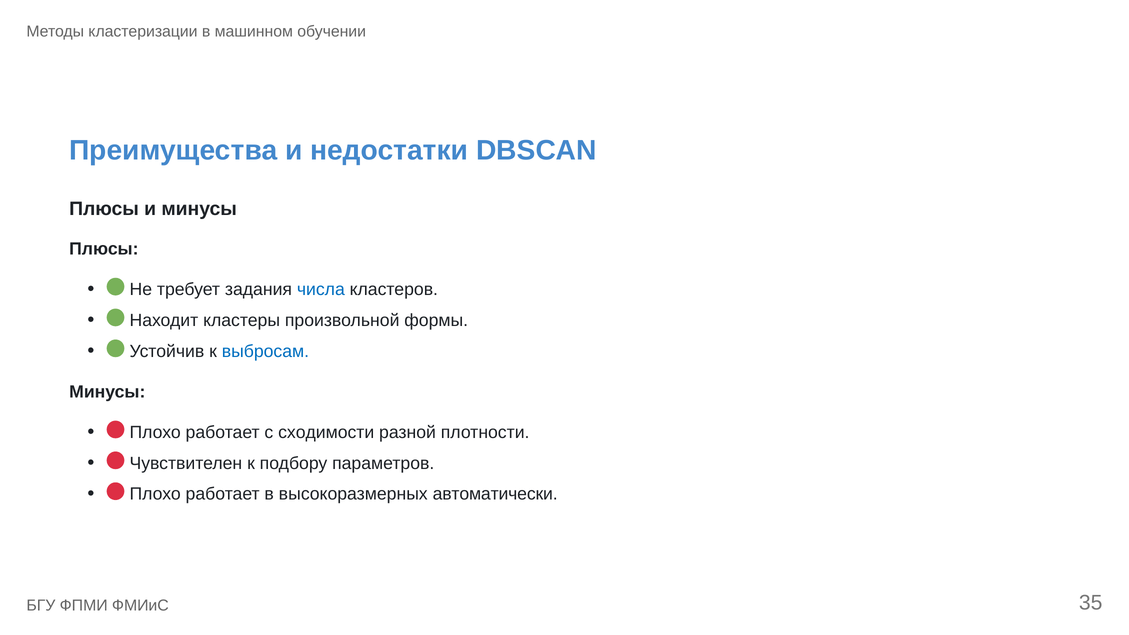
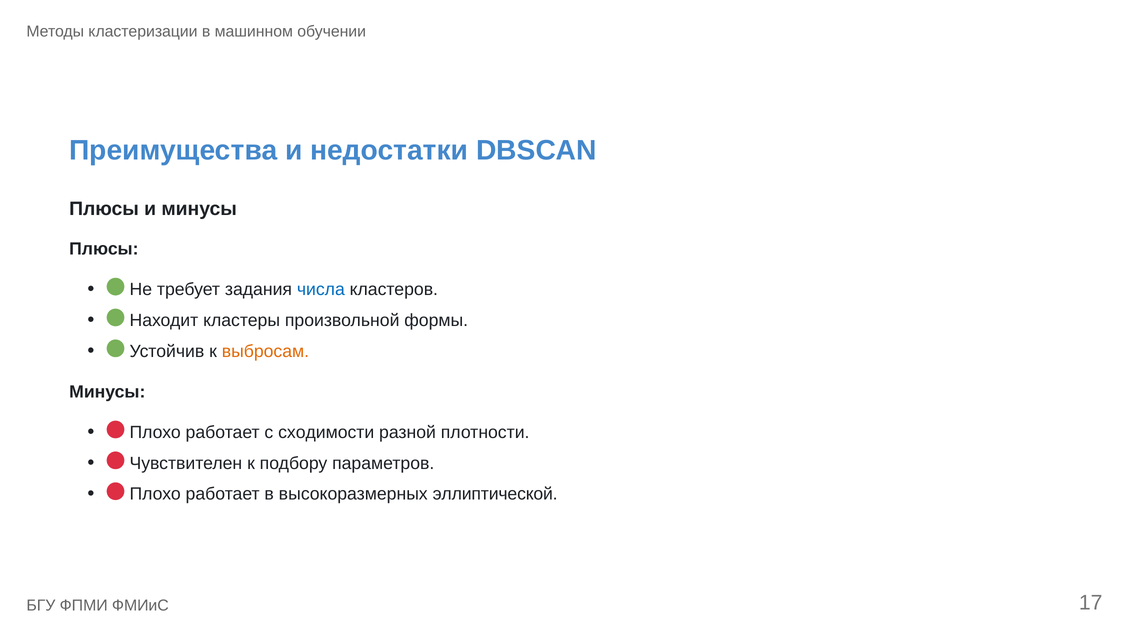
выбросам colour: blue -> orange (265, 351)
автоматически: автоматически -> эллиптической (495, 494)
35: 35 -> 17 (1091, 603)
